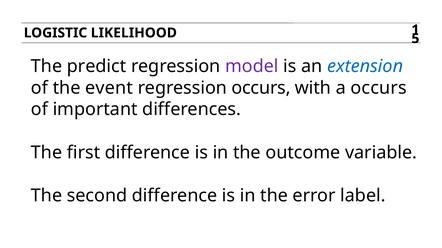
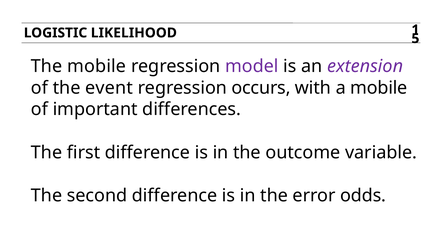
The predict: predict -> mobile (97, 66)
extension colour: blue -> purple (365, 66)
a occurs: occurs -> mobile (379, 88)
label: label -> odds (363, 196)
